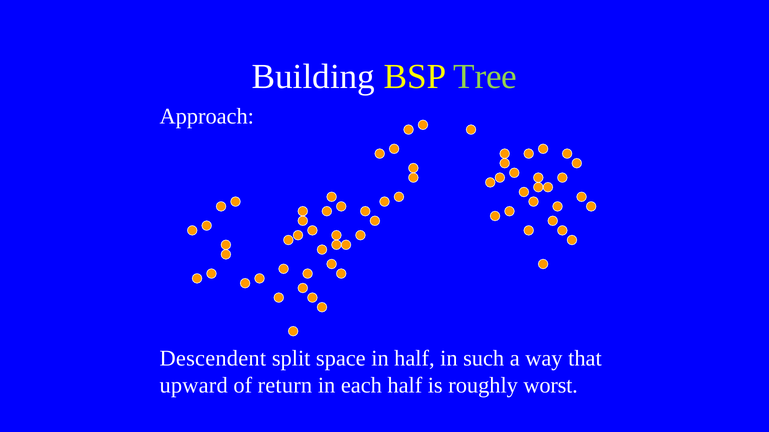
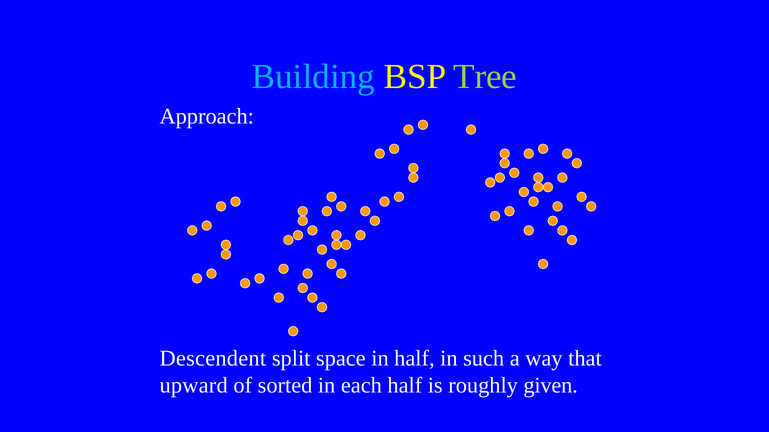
Building colour: white -> light blue (313, 77)
return: return -> sorted (285, 386)
worst: worst -> given (551, 386)
